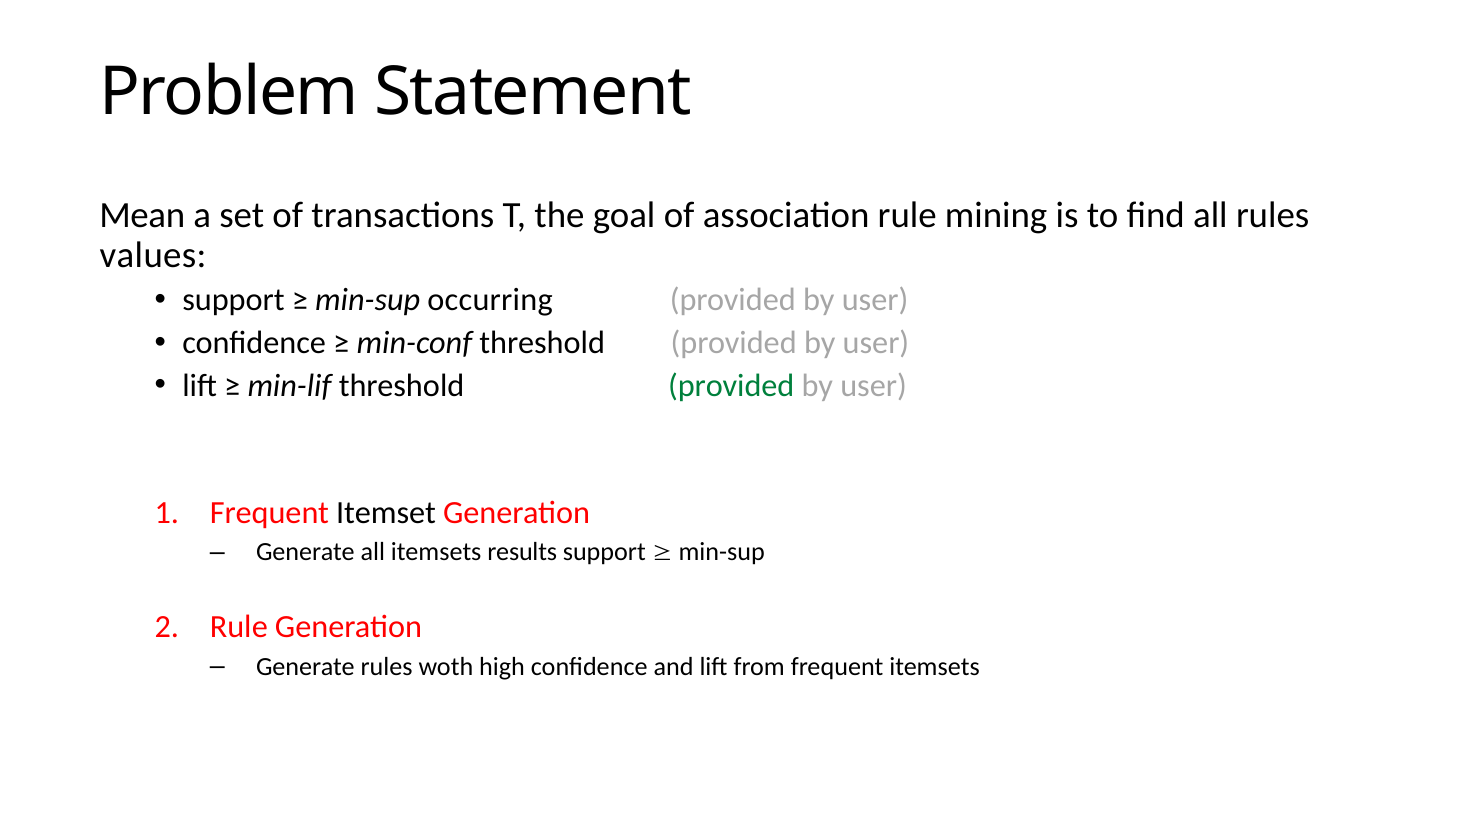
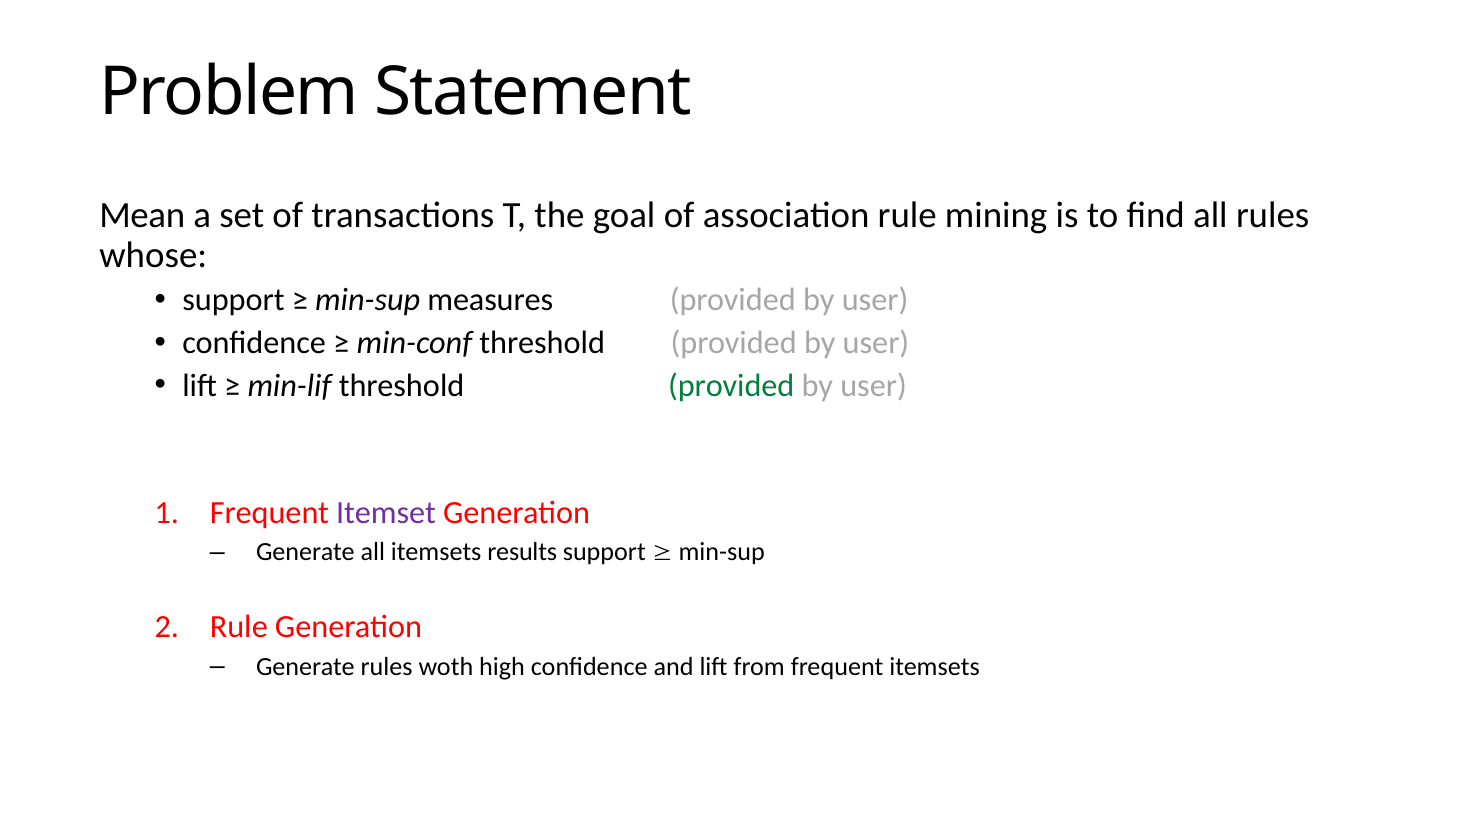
values: values -> whose (153, 255)
occurring: occurring -> measures (490, 300)
Itemset colour: black -> purple (386, 513)
